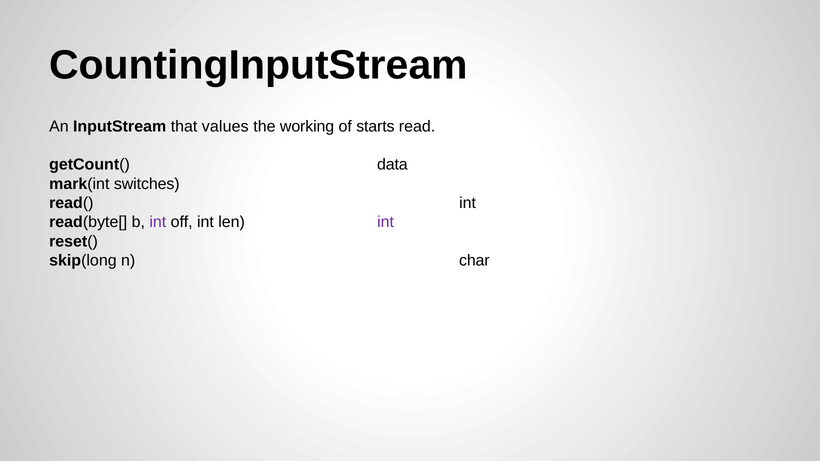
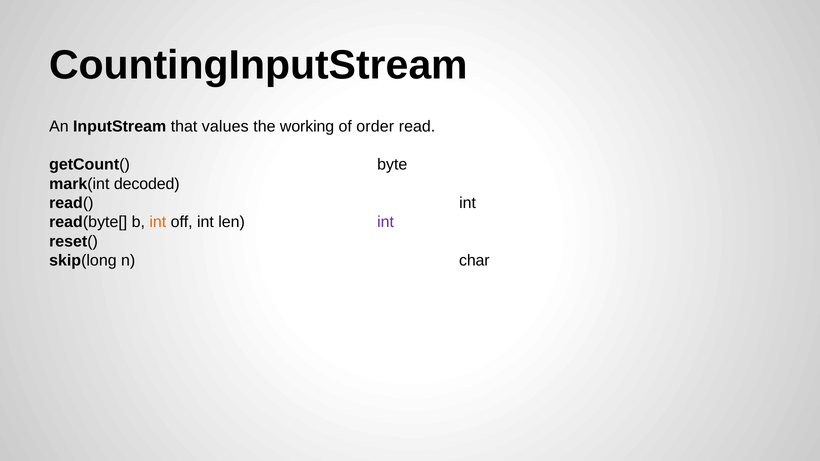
starts: starts -> order (375, 127)
data: data -> byte (392, 165)
switches: switches -> decoded (147, 184)
int colour: purple -> orange (158, 222)
